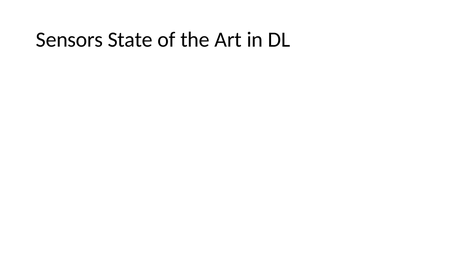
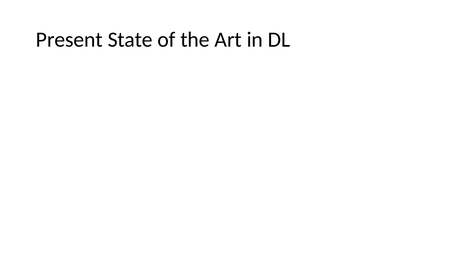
Sensors: Sensors -> Present (69, 40)
